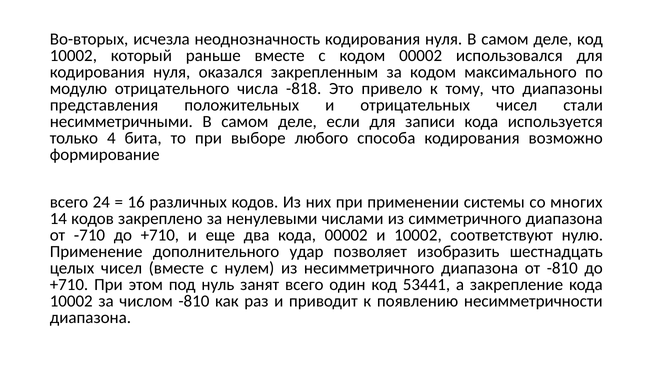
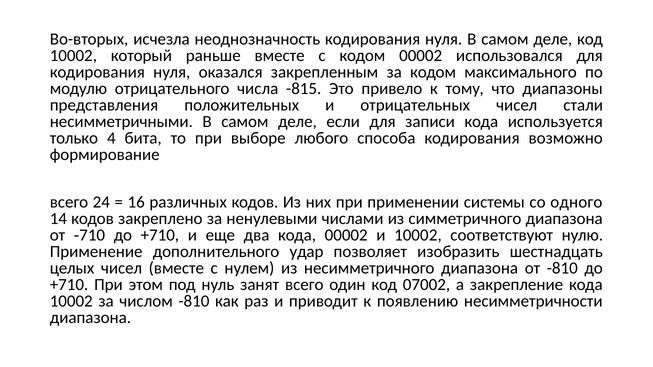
-818: -818 -> -815 (304, 89)
многих: многих -> одного (576, 202)
53441: 53441 -> 07002 (427, 285)
